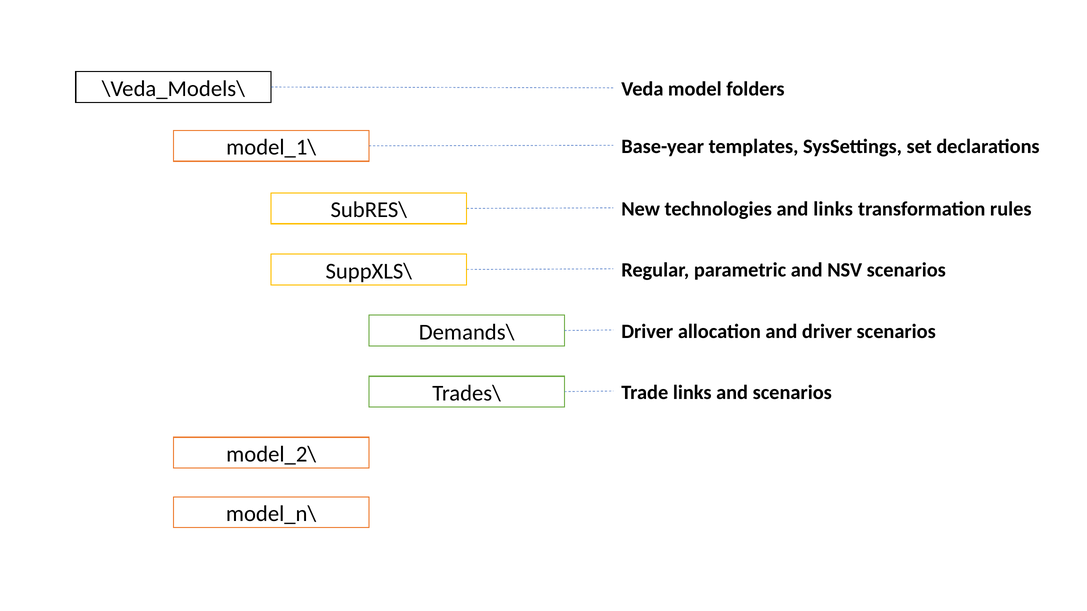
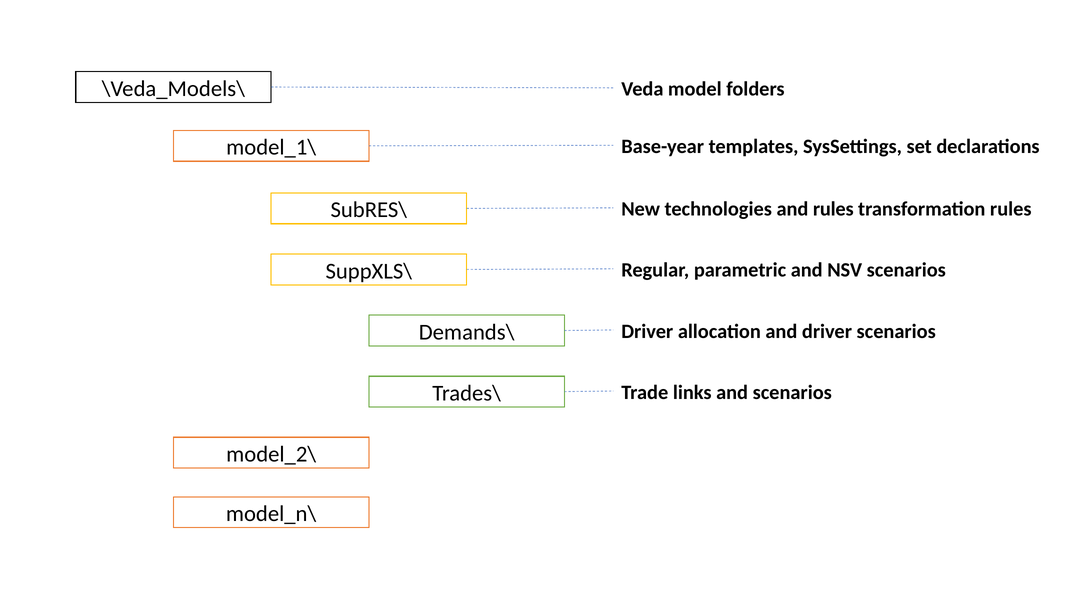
and links: links -> rules (833, 209)
